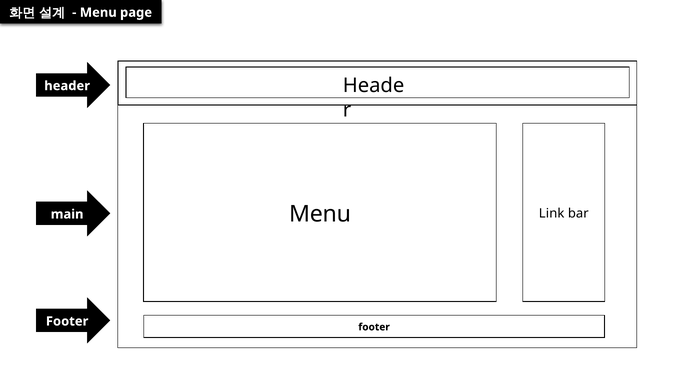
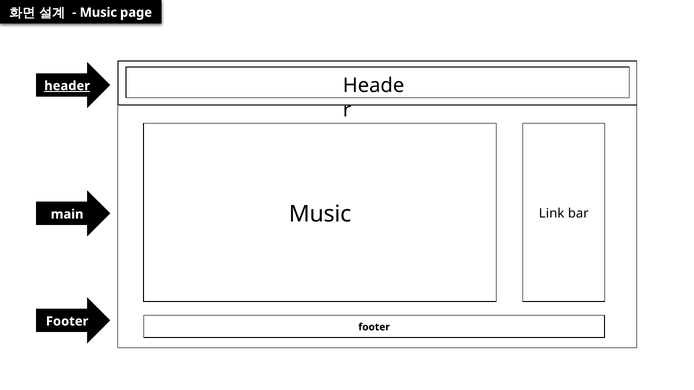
Menu: Menu -> Music (98, 13)
header underline: none -> present (67, 86)
Menu: Menu -> Music (320, 214)
